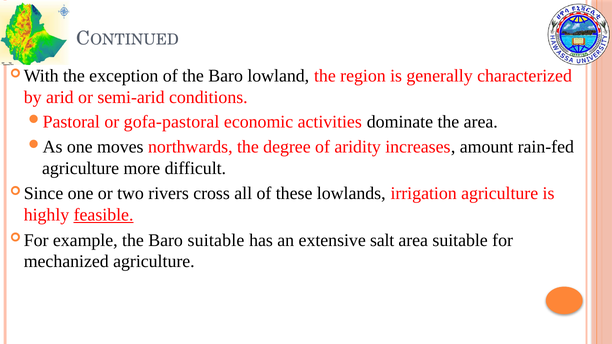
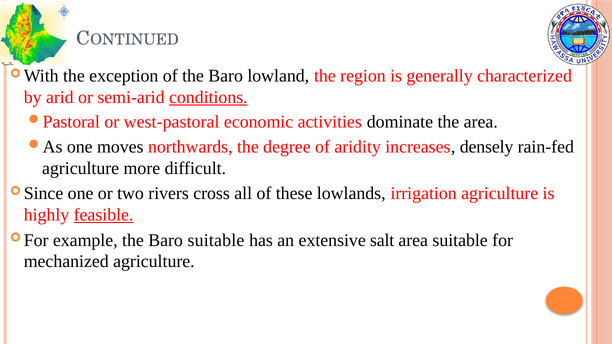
conditions underline: none -> present (208, 97)
gofa-pastoral: gofa-pastoral -> west-pastoral (172, 122)
amount: amount -> densely (487, 147)
